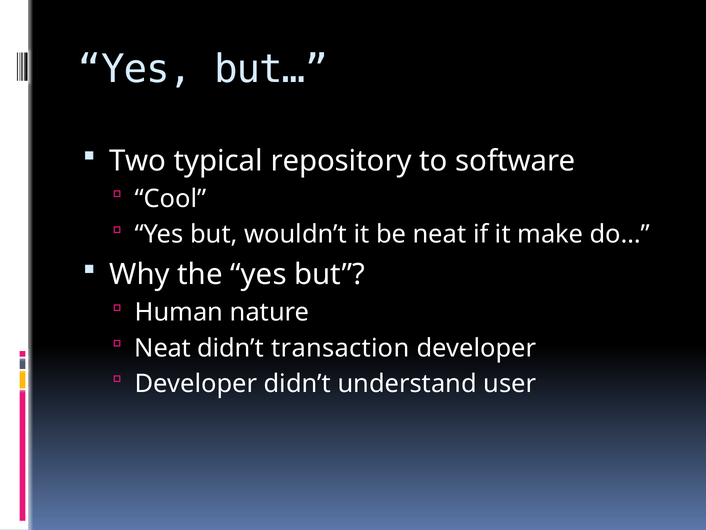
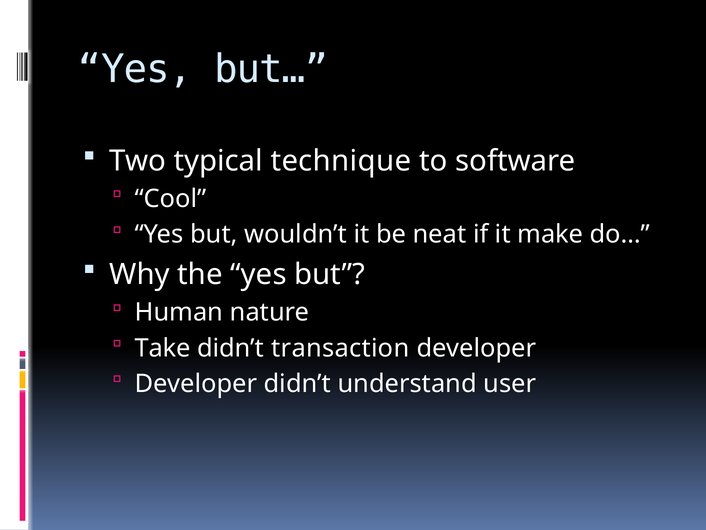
repository: repository -> technique (341, 161)
Neat: Neat -> Take (163, 348)
